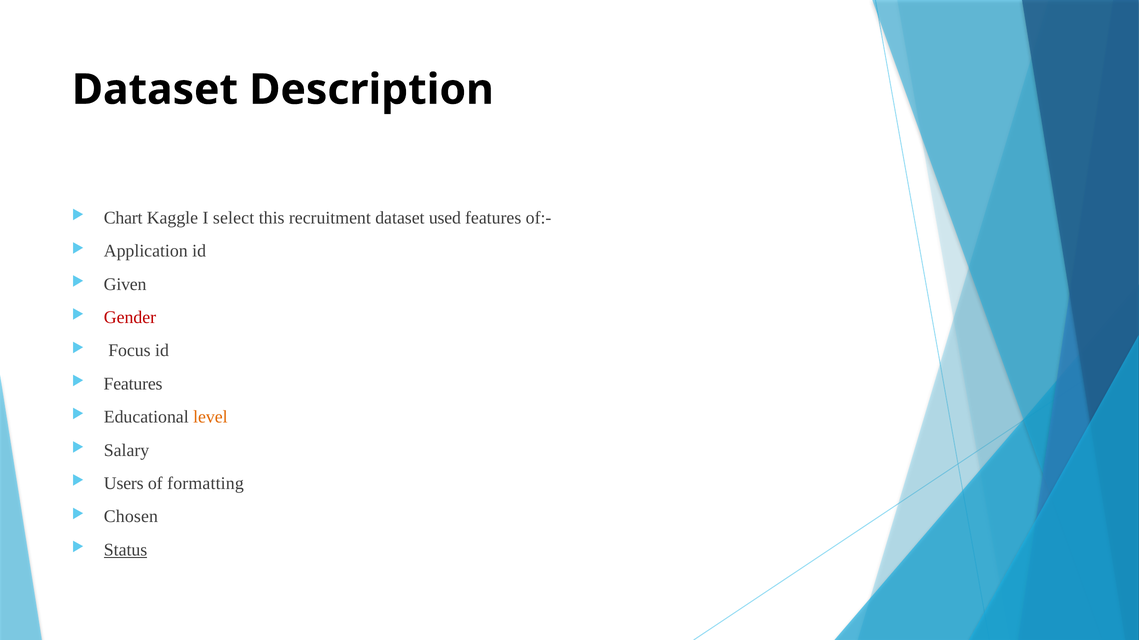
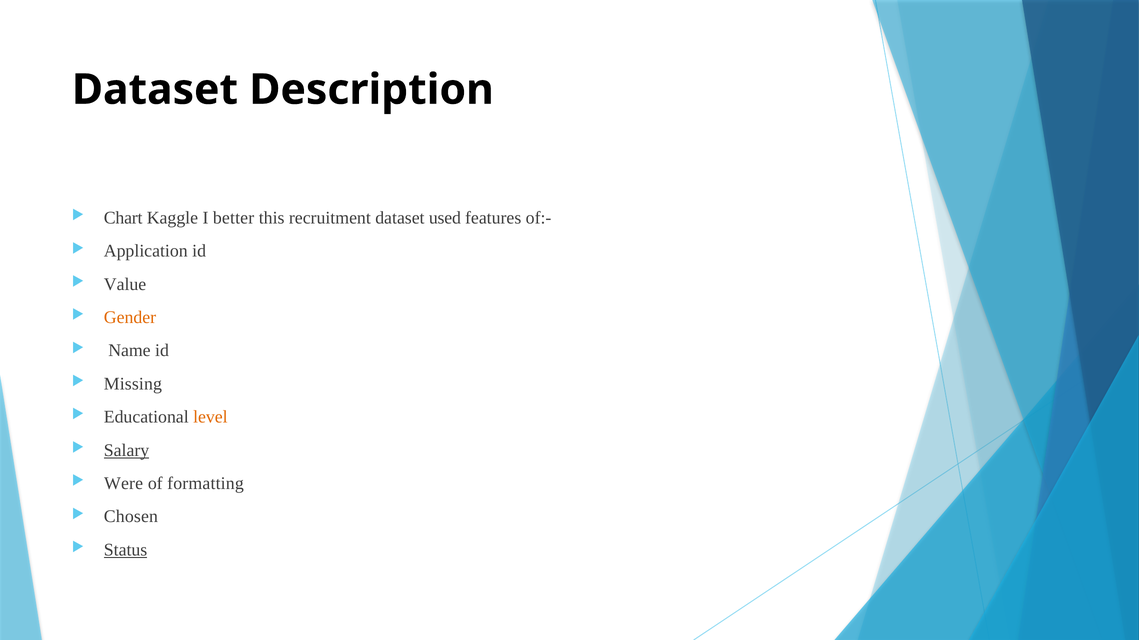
select: select -> better (234, 218)
Given: Given -> Value (125, 285)
Gender colour: red -> orange (130, 318)
Focus: Focus -> Name (129, 351)
Features: Features -> Missing (133, 384)
Salary underline: none -> present (127, 451)
Users: Users -> Were (124, 484)
